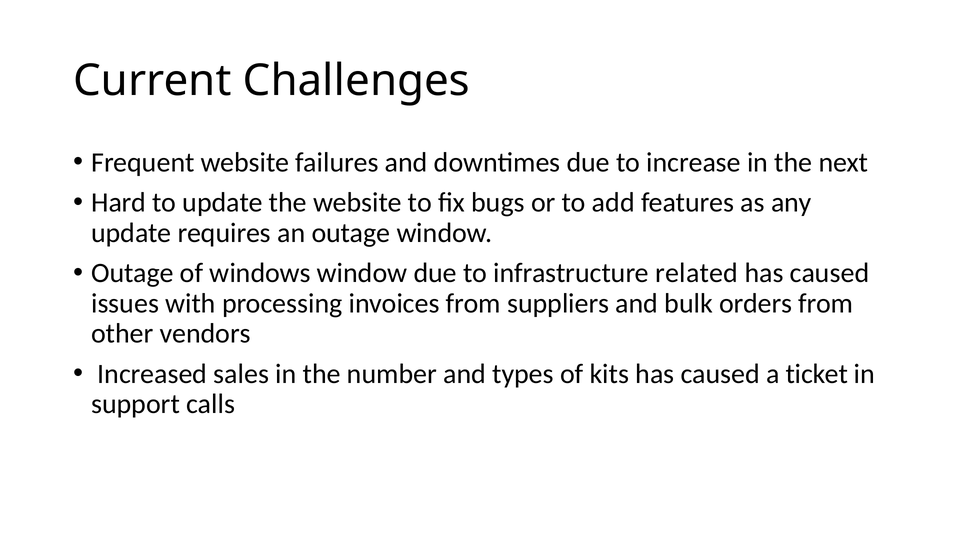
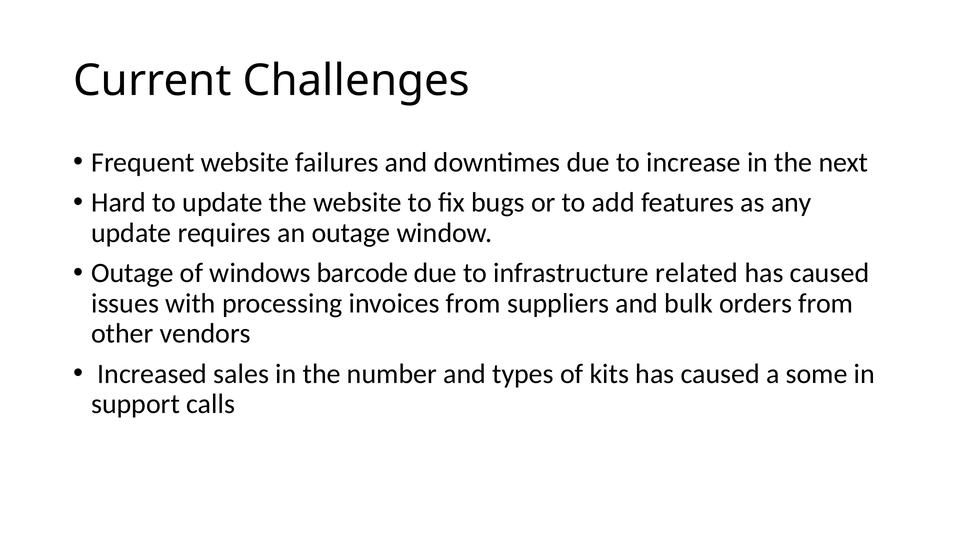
windows window: window -> barcode (362, 273)
ticket: ticket -> some (817, 374)
